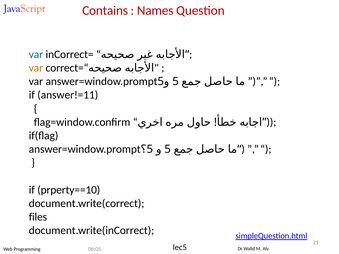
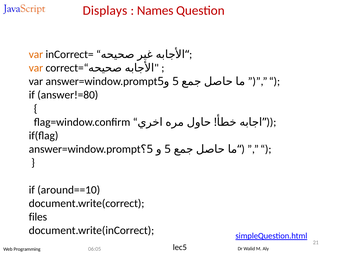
Contains: Contains -> Displays (105, 10)
var colour: blue -> orange (36, 54)
answer!=11: answer!=11 -> answer!=80 (68, 95)
prperty==10: prperty==10 -> around==10 (69, 190)
